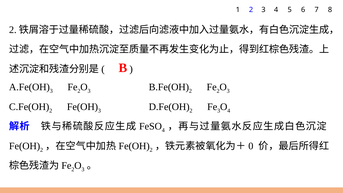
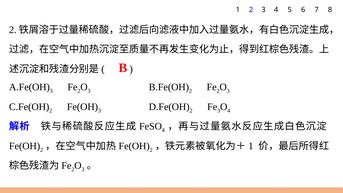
0: 0 -> 1 (251, 146)
